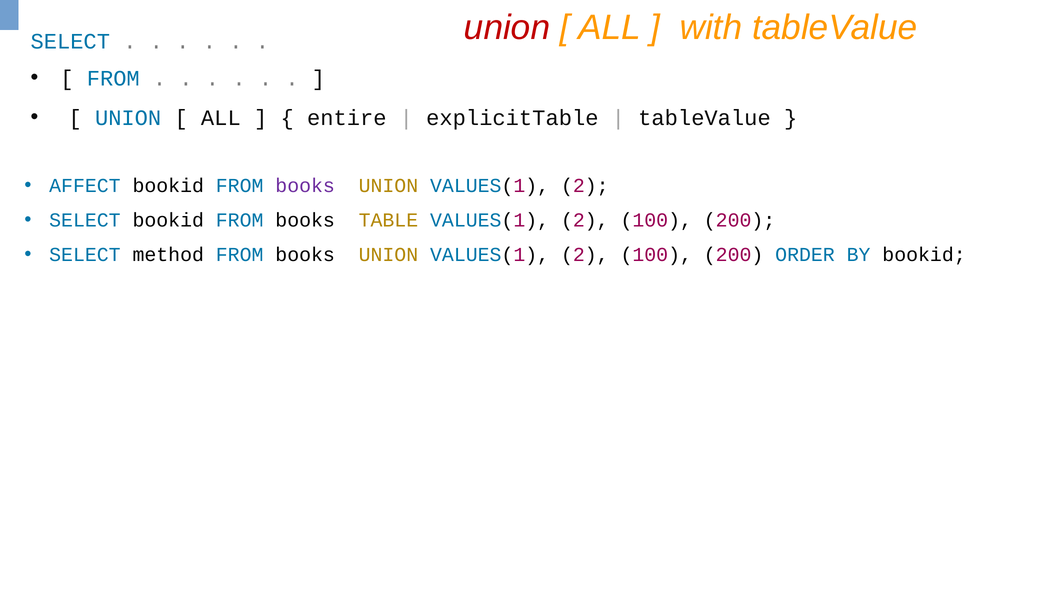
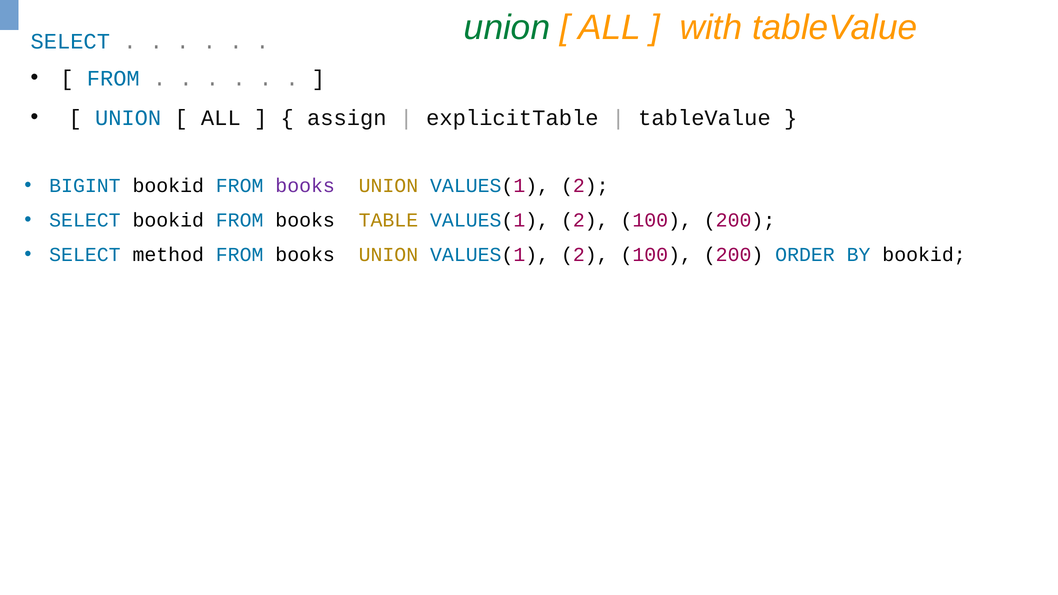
union colour: red -> green (507, 28)
entire: entire -> assign (347, 118)
AFFECT: AFFECT -> BIGINT (85, 186)
